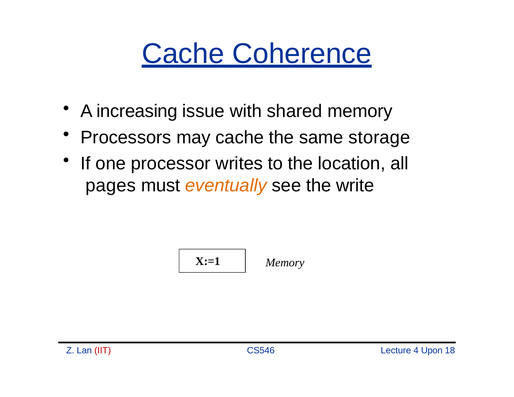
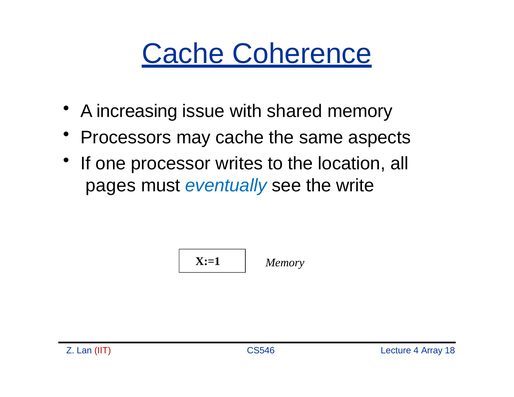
storage: storage -> aspects (380, 138)
eventually colour: orange -> blue (226, 185)
Upon: Upon -> Array (432, 351)
